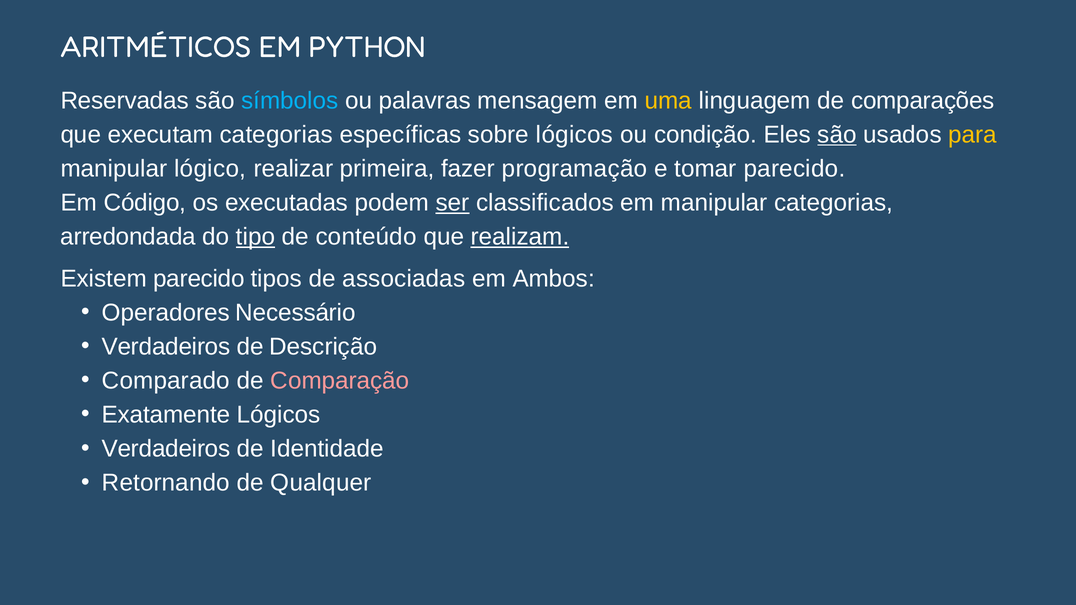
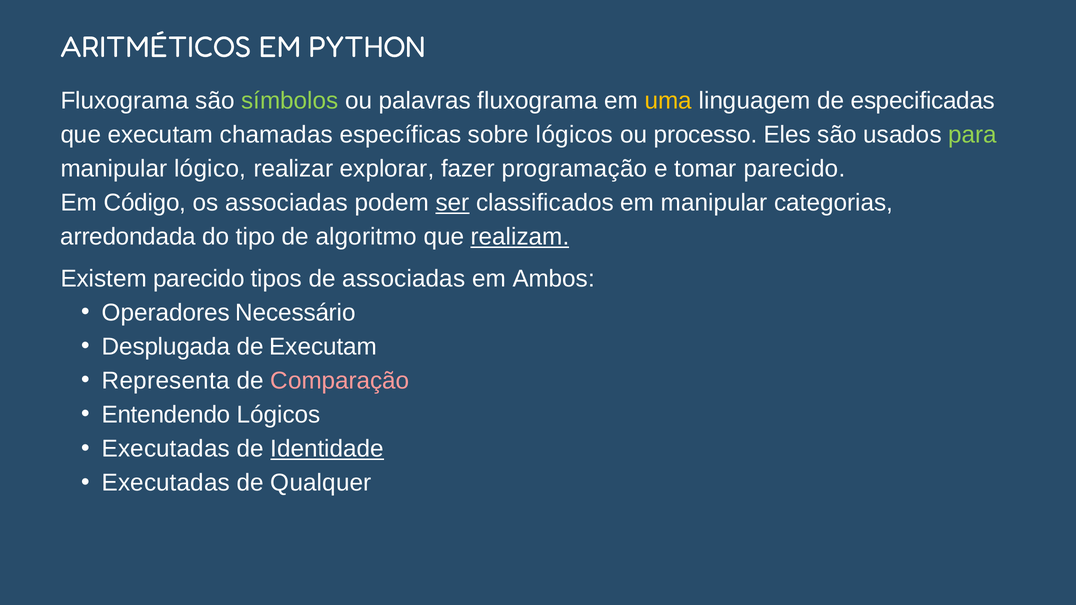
Reservadas: Reservadas -> Fluxograma (125, 101)
símbolos colour: light blue -> light green (290, 101)
palavras mensagem: mensagem -> fluxograma (537, 101)
comparações: comparações -> especificadas (923, 101)
executam categorias: categorias -> chamadas (276, 135)
condição: condição -> processo (706, 135)
são underline: present -> none (837, 135)
para colour: yellow -> light green (973, 135)
primeira: primeira -> explorar (387, 169)
os executadas: executadas -> associadas (286, 203)
tipo underline: present -> none (256, 237)
conteúdo: conteúdo -> algoritmo (366, 237)
Verdadeiros: Verdadeiros -> Desplugada (166, 347)
de Descrição: Descrição -> Executam (323, 347)
Comparado: Comparado -> Representa (166, 381)
Exatamente: Exatamente -> Entendendo (166, 415)
Verdadeiros: Verdadeiros -> Executadas (166, 449)
Identidade underline: none -> present (327, 449)
Retornando: Retornando -> Executadas (166, 483)
